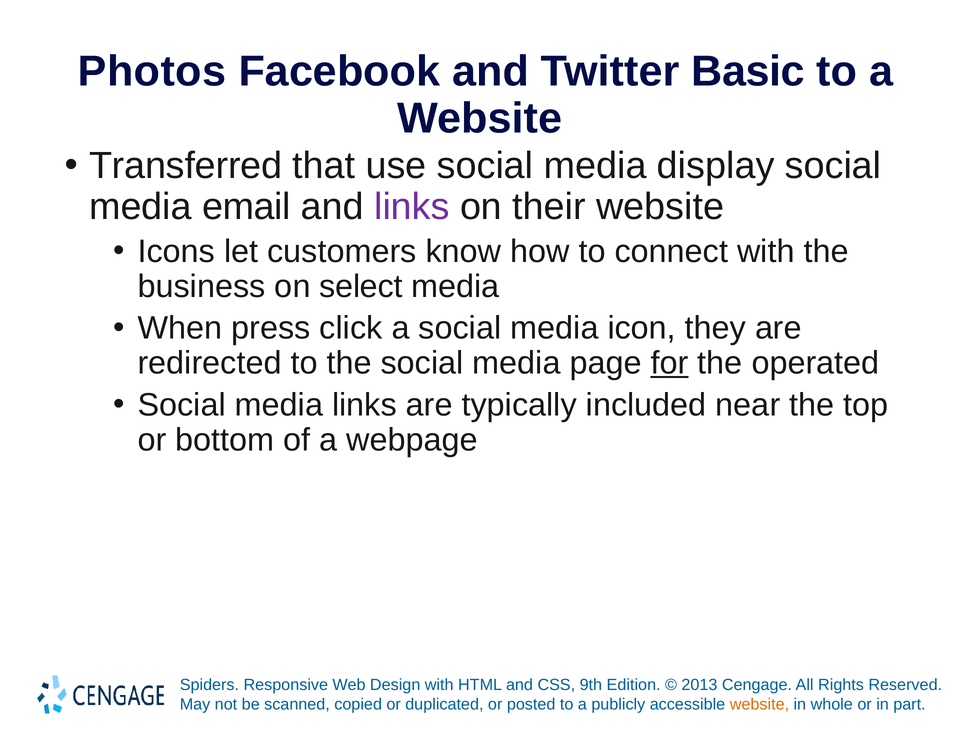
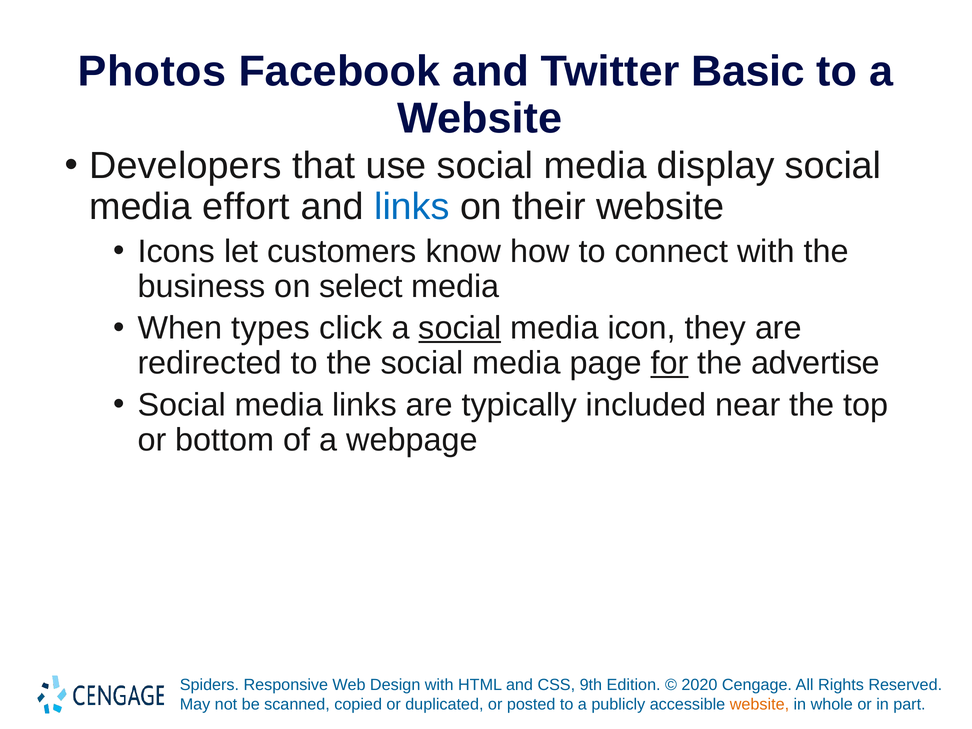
Transferred: Transferred -> Developers (185, 166)
email: email -> effort (246, 207)
links colour: purple -> blue (412, 207)
press: press -> types (271, 328)
social underline: none -> present (460, 328)
operated: operated -> advertise (816, 363)
2013: 2013 -> 2020 (699, 685)
